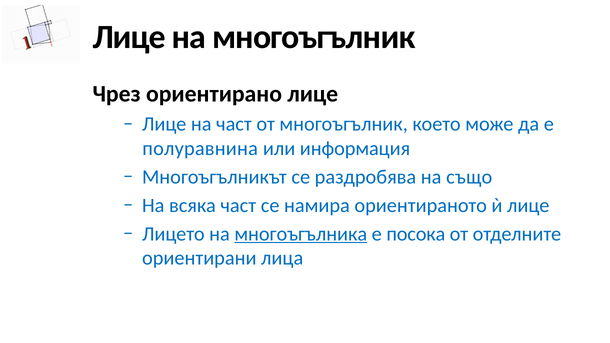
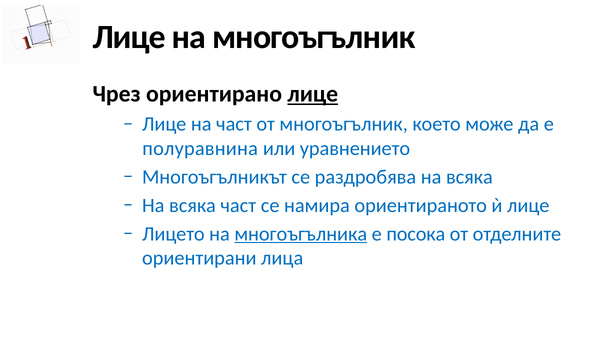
лице underline: none -> present (313, 94)
информация: информация -> уравнението (355, 149)
раздробява на също: също -> всяка (469, 177)
